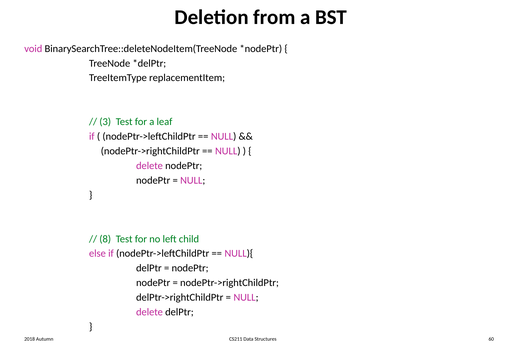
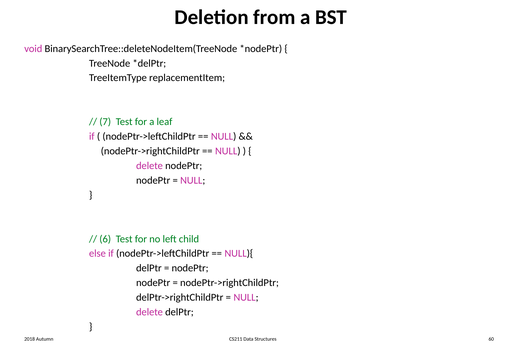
3: 3 -> 7 (105, 122)
8: 8 -> 6 (105, 239)
